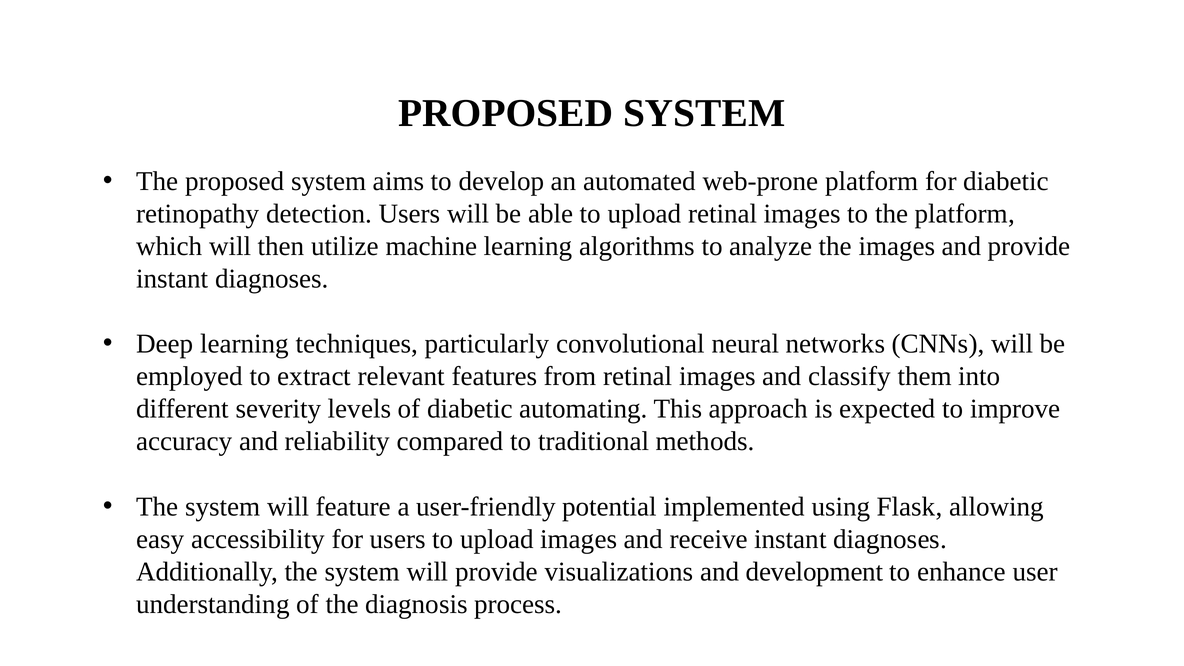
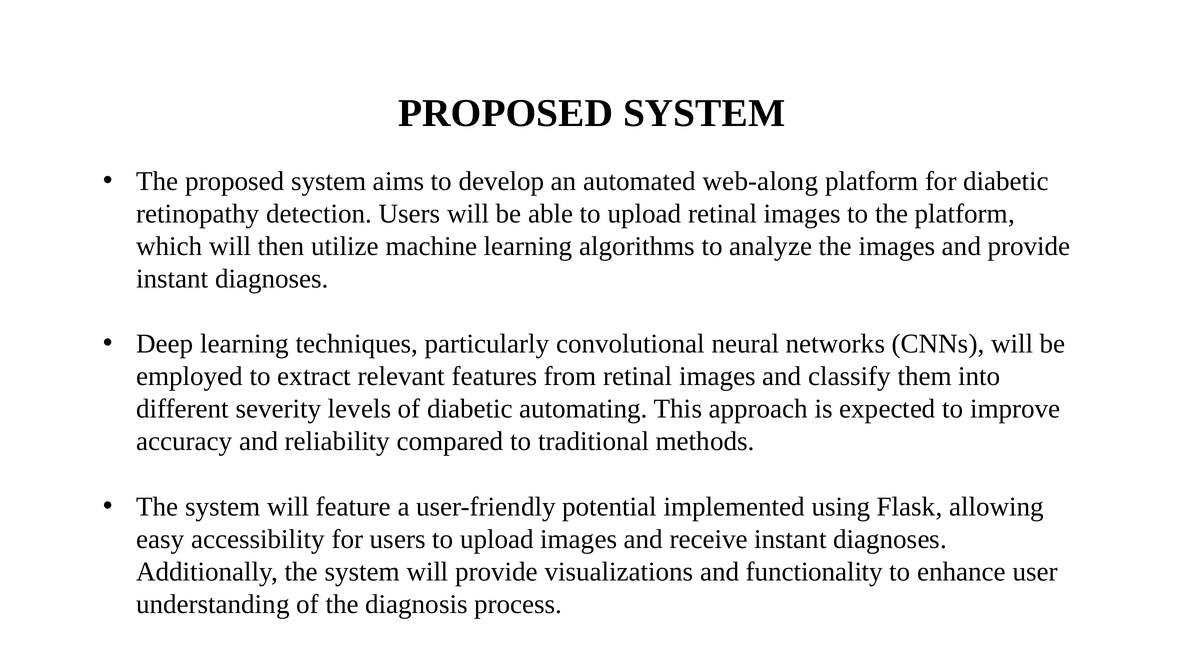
web-prone: web-prone -> web-along (760, 181)
development: development -> functionality (814, 572)
